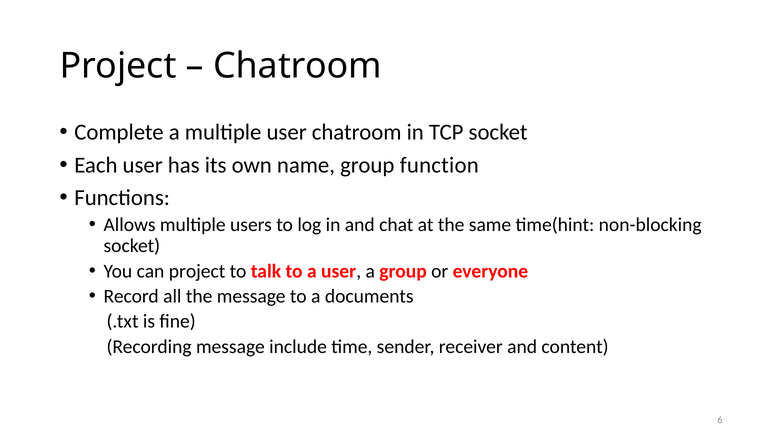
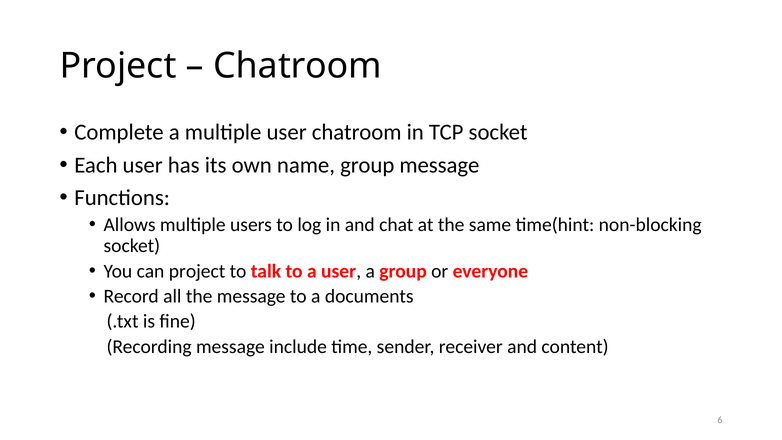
group function: function -> message (439, 165)
